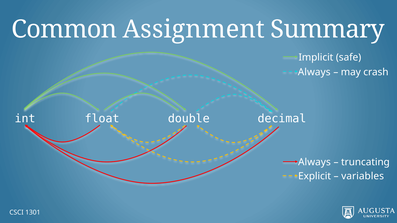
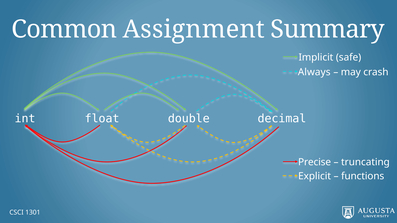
Always: Always -> Precise (315, 162)
variables: variables -> functions (363, 176)
